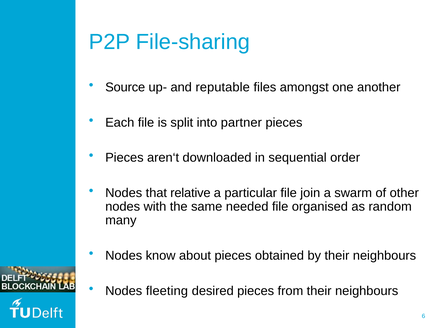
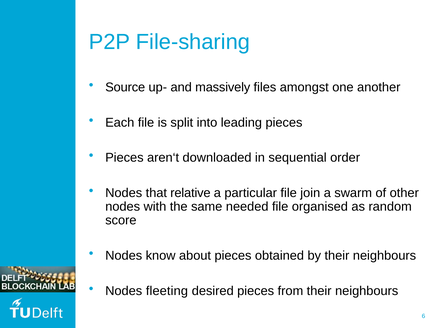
reputable: reputable -> massively (223, 87)
partner: partner -> leading (241, 123)
many: many -> score (121, 221)
